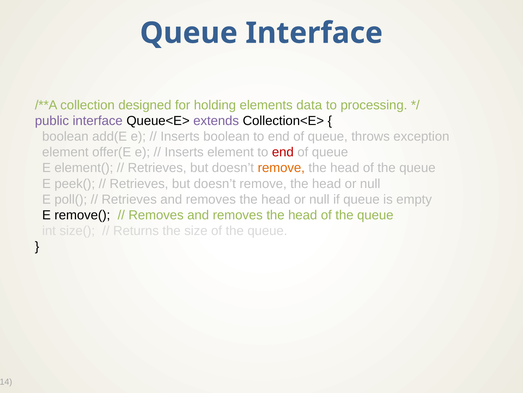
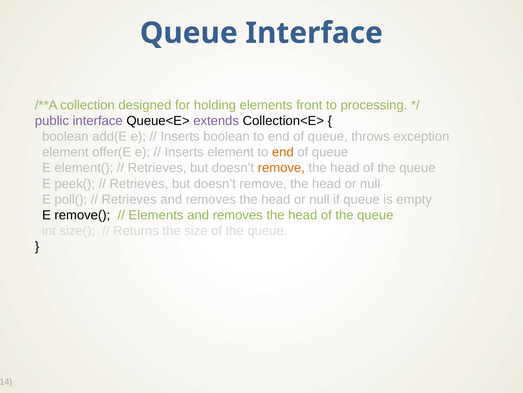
data: data -> front (309, 105)
end colour: red -> orange (283, 152)
Removes: Removes -> Elements (156, 215)
